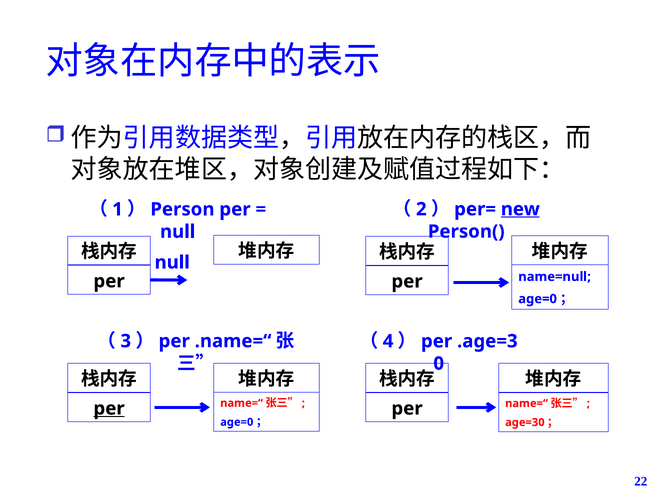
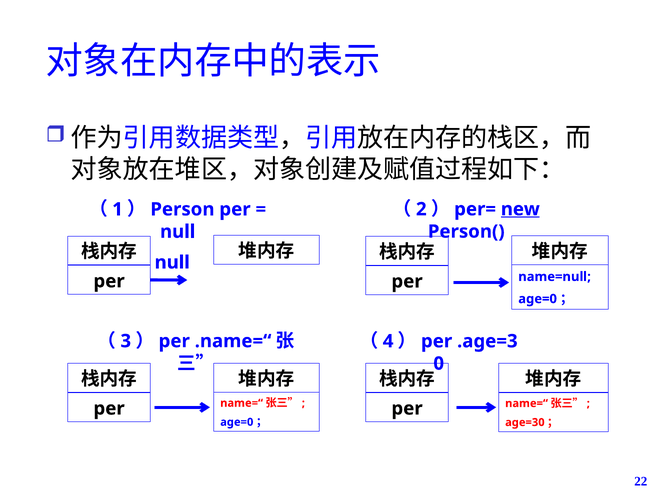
per underline: present -> none (109, 408)
